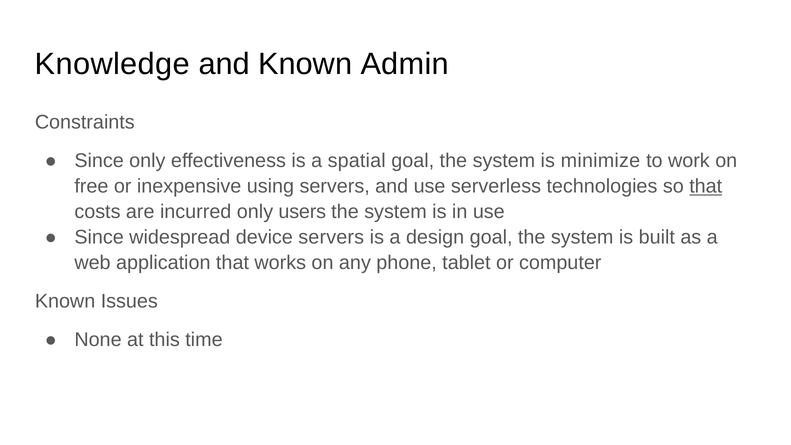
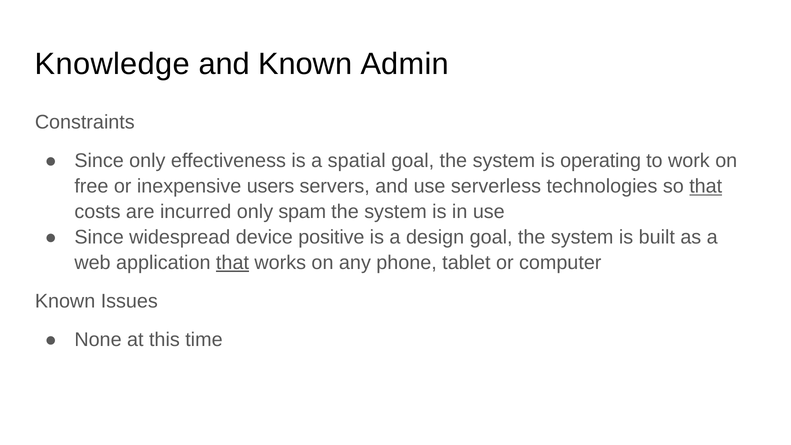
minimize: minimize -> operating (601, 161)
using: using -> users (271, 186)
users: users -> spam (302, 212)
device servers: servers -> positive (331, 237)
that underline: none -> present (232, 263)
